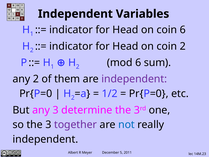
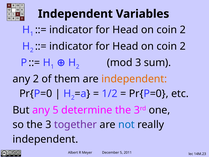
6: 6 -> 2 (183, 30)
mod 6: 6 -> 3 (138, 63)
independent colour: purple -> orange (134, 79)
any 3: 3 -> 5 (56, 110)
